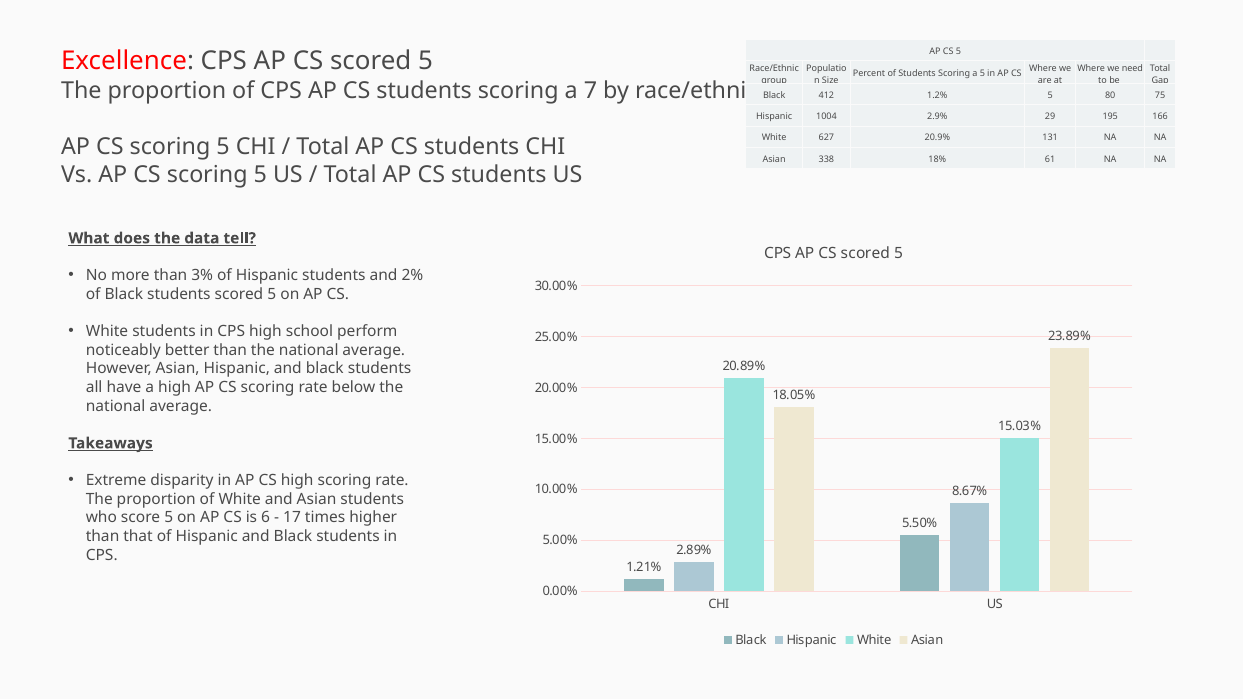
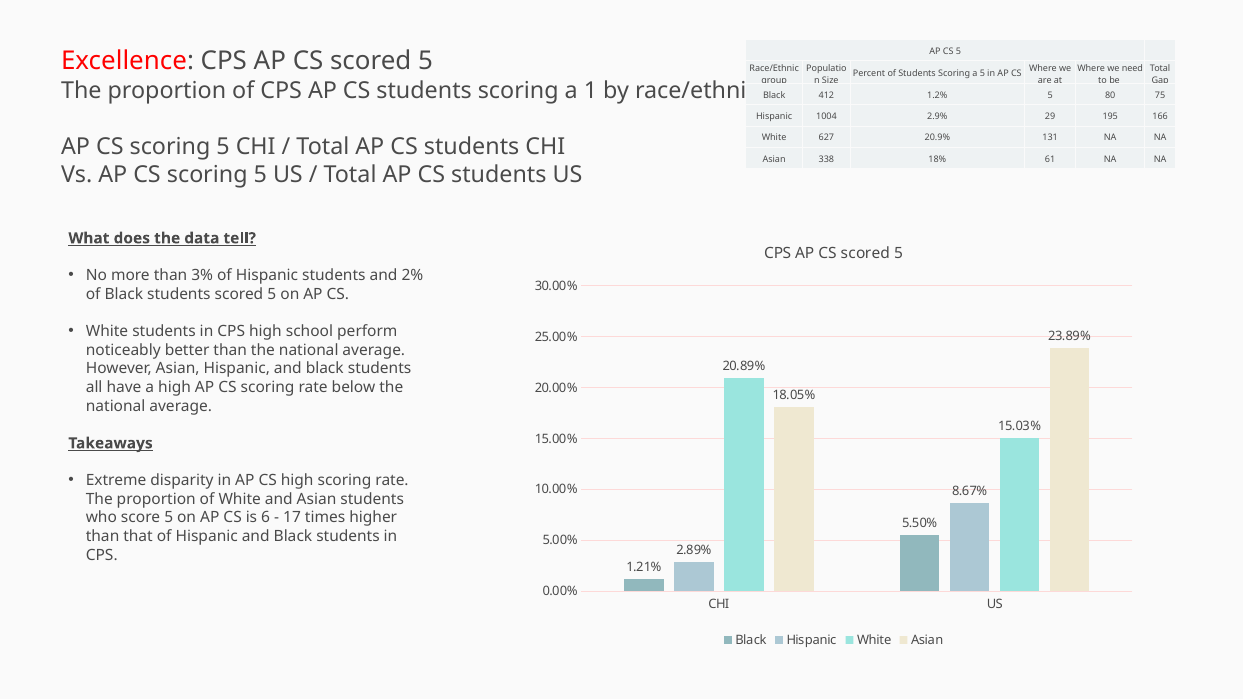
7: 7 -> 1 (590, 91)
